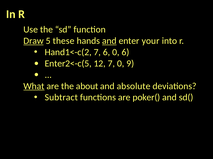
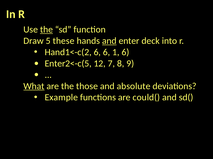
the underline: none -> present (46, 30)
Draw underline: present -> none (34, 41)
your: your -> deck (151, 41)
Hand1<-c(2 7: 7 -> 6 (97, 52)
6 0: 0 -> 1 (116, 52)
7 0: 0 -> 8 (121, 64)
about: about -> those (87, 86)
Subtract: Subtract -> Example (61, 98)
poker(: poker( -> could( (146, 98)
